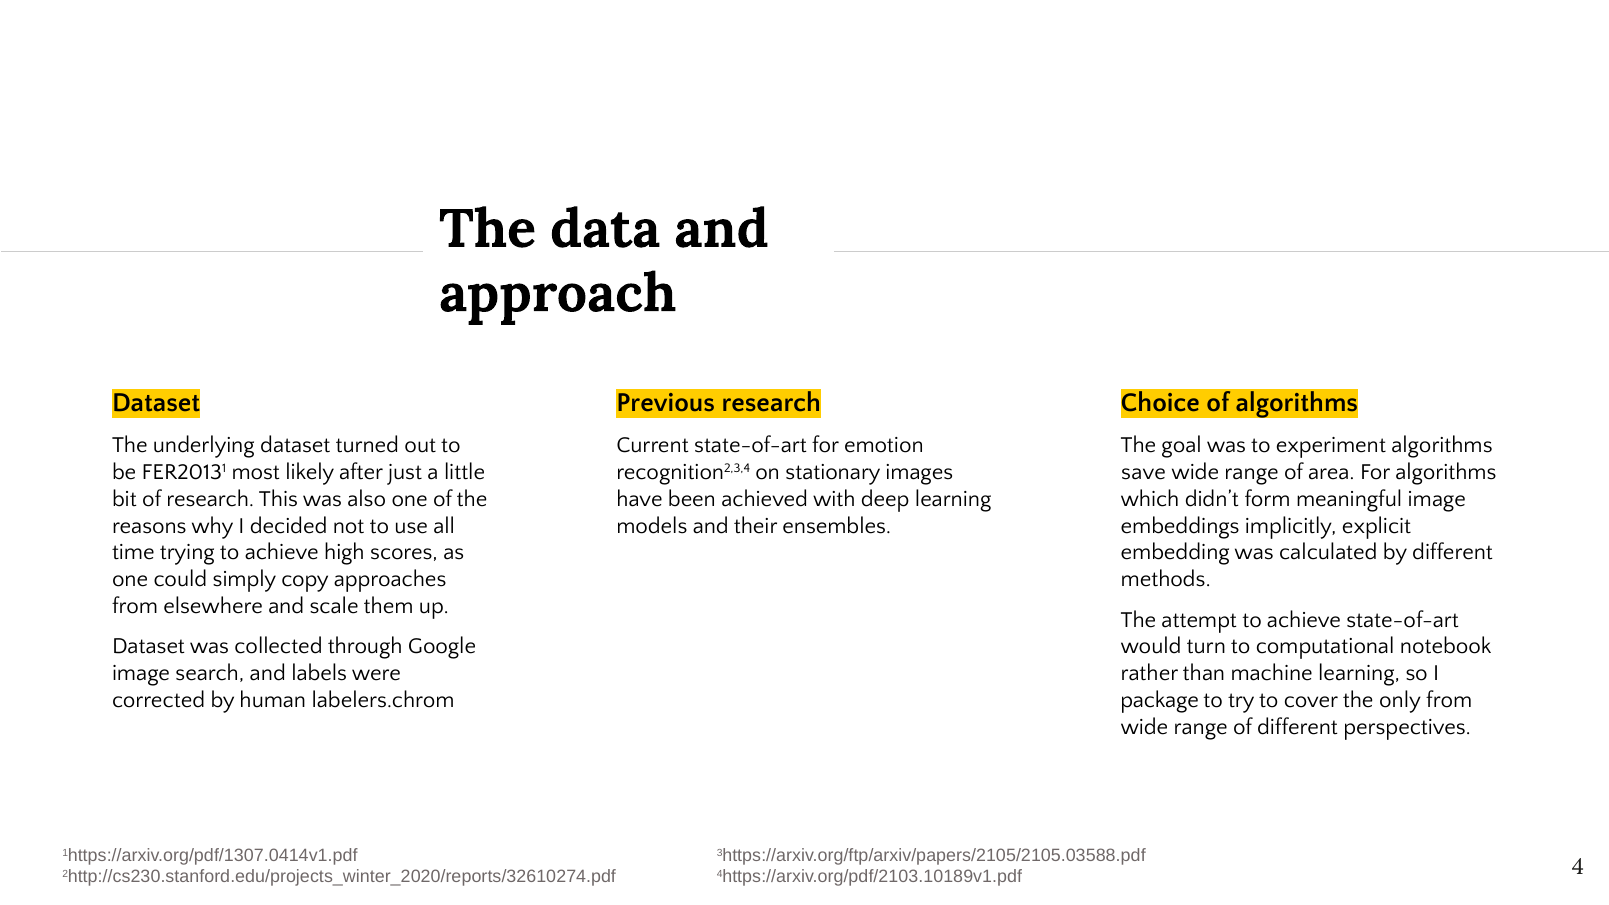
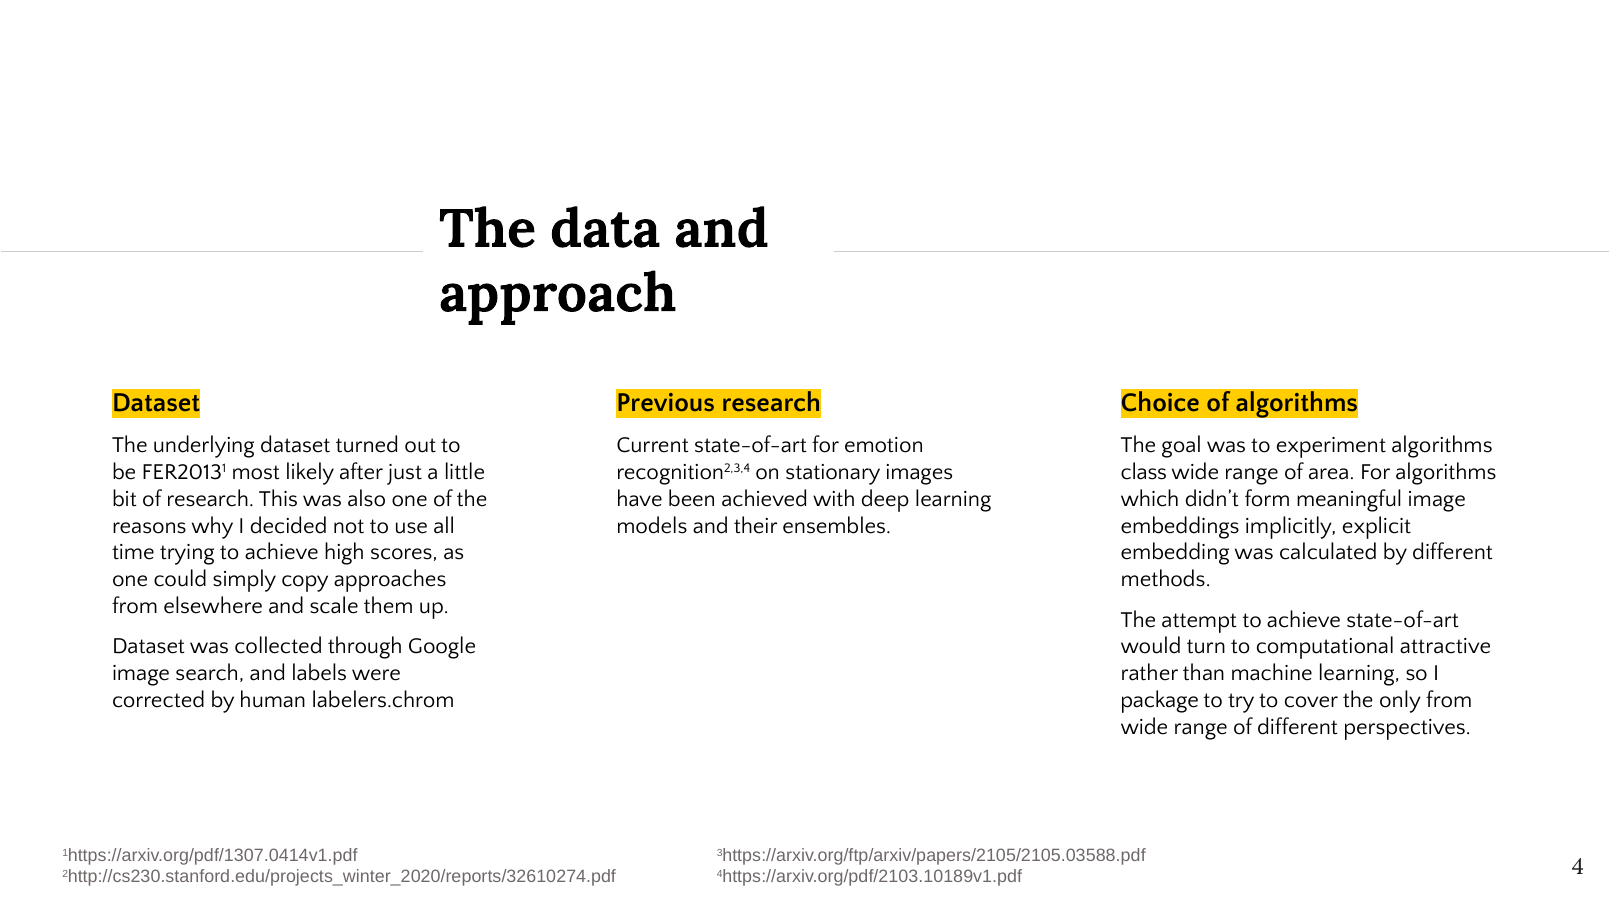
save: save -> class (1144, 472)
notebook: notebook -> attractive (1446, 647)
